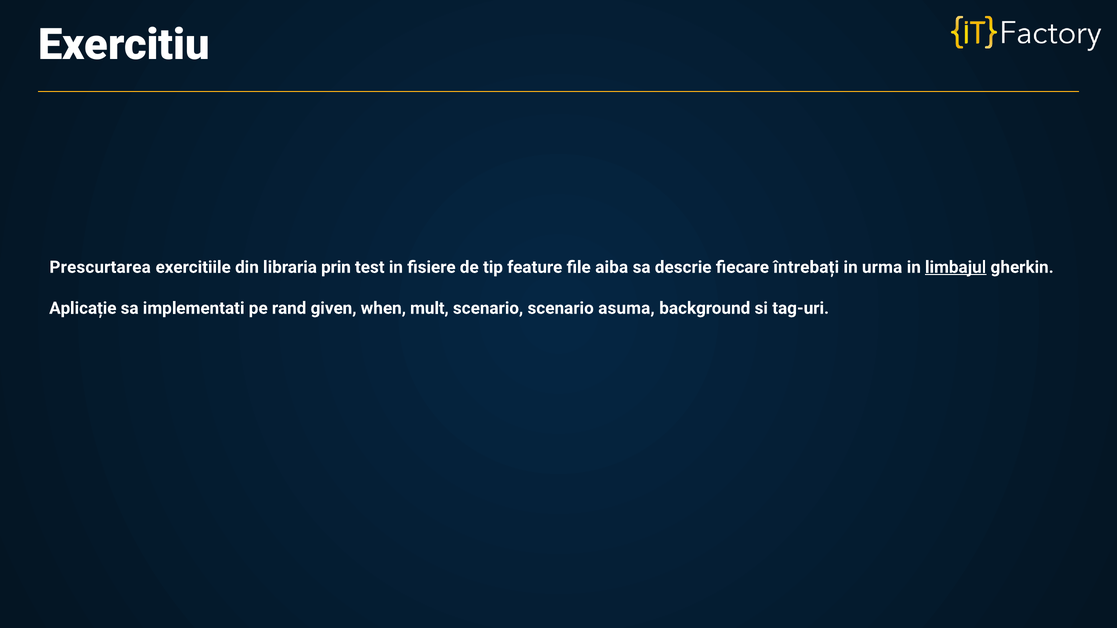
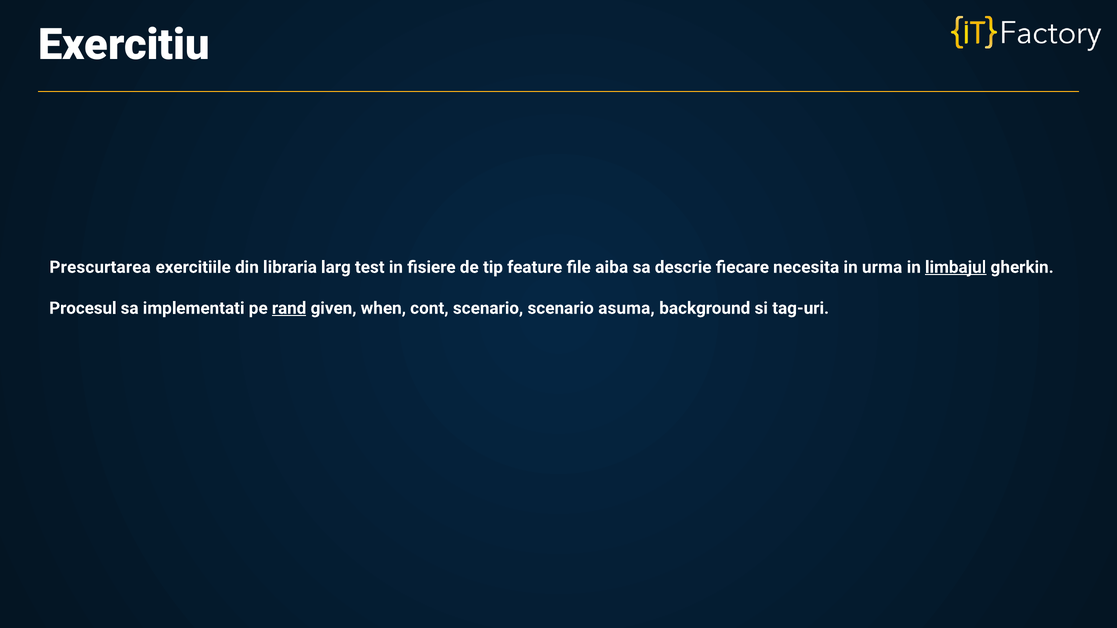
prin: prin -> larg (336, 267)
întrebați: întrebați -> necesita (806, 267)
Aplicație: Aplicație -> Procesul (83, 308)
rand underline: none -> present (289, 308)
mult: mult -> cont (429, 308)
